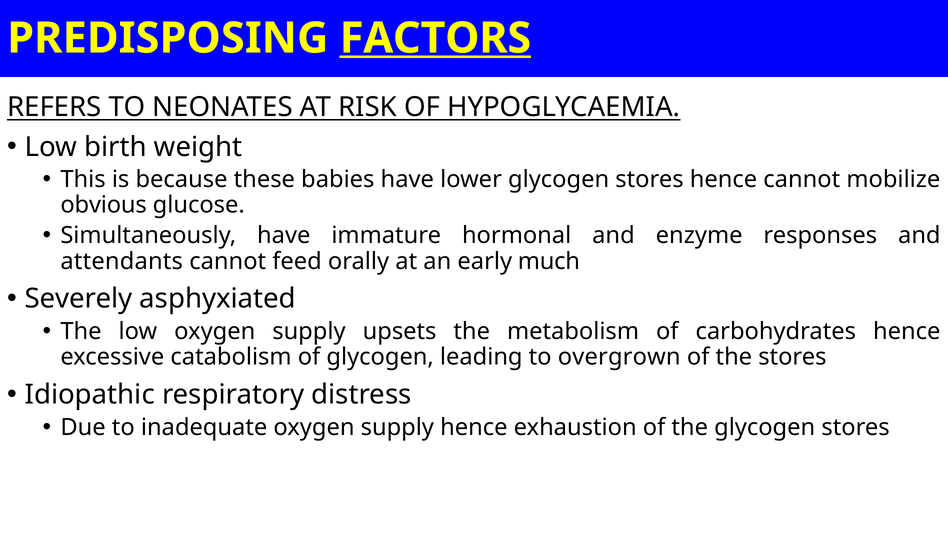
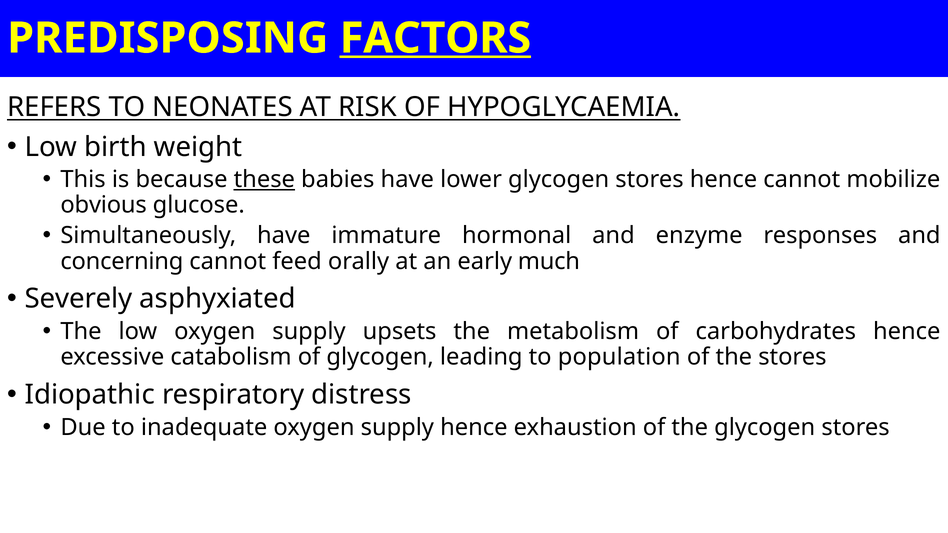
these underline: none -> present (264, 180)
attendants: attendants -> concerning (122, 261)
overgrown: overgrown -> population (619, 357)
